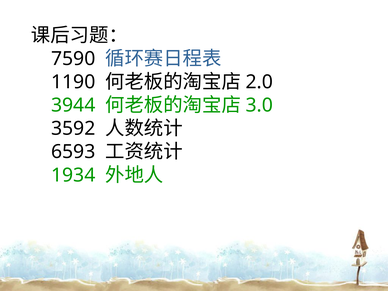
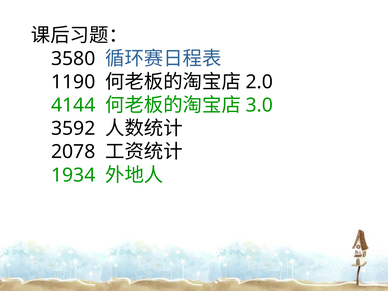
7590: 7590 -> 3580 (73, 59)
3944: 3944 -> 4144 (73, 105)
6593: 6593 -> 2078 (73, 152)
